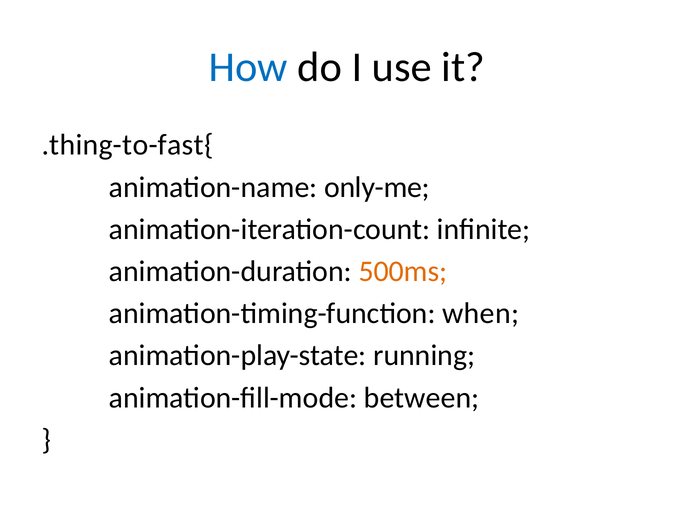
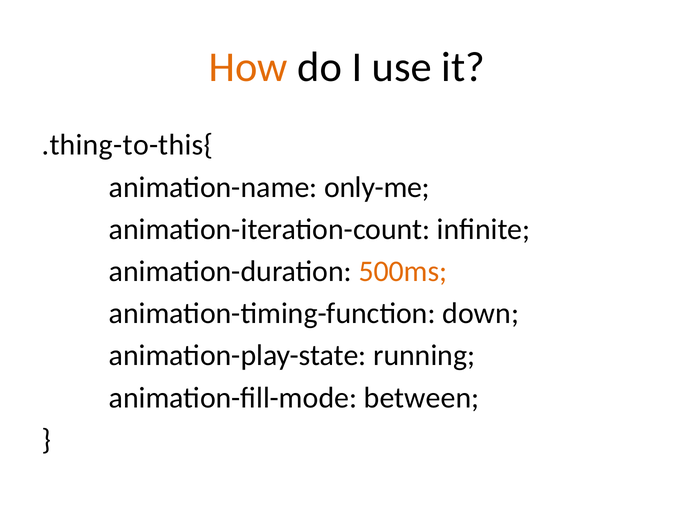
How colour: blue -> orange (248, 67)
.thing-to-fast{: .thing-to-fast{ -> .thing-to-this{ (127, 145)
when: when -> down (481, 313)
